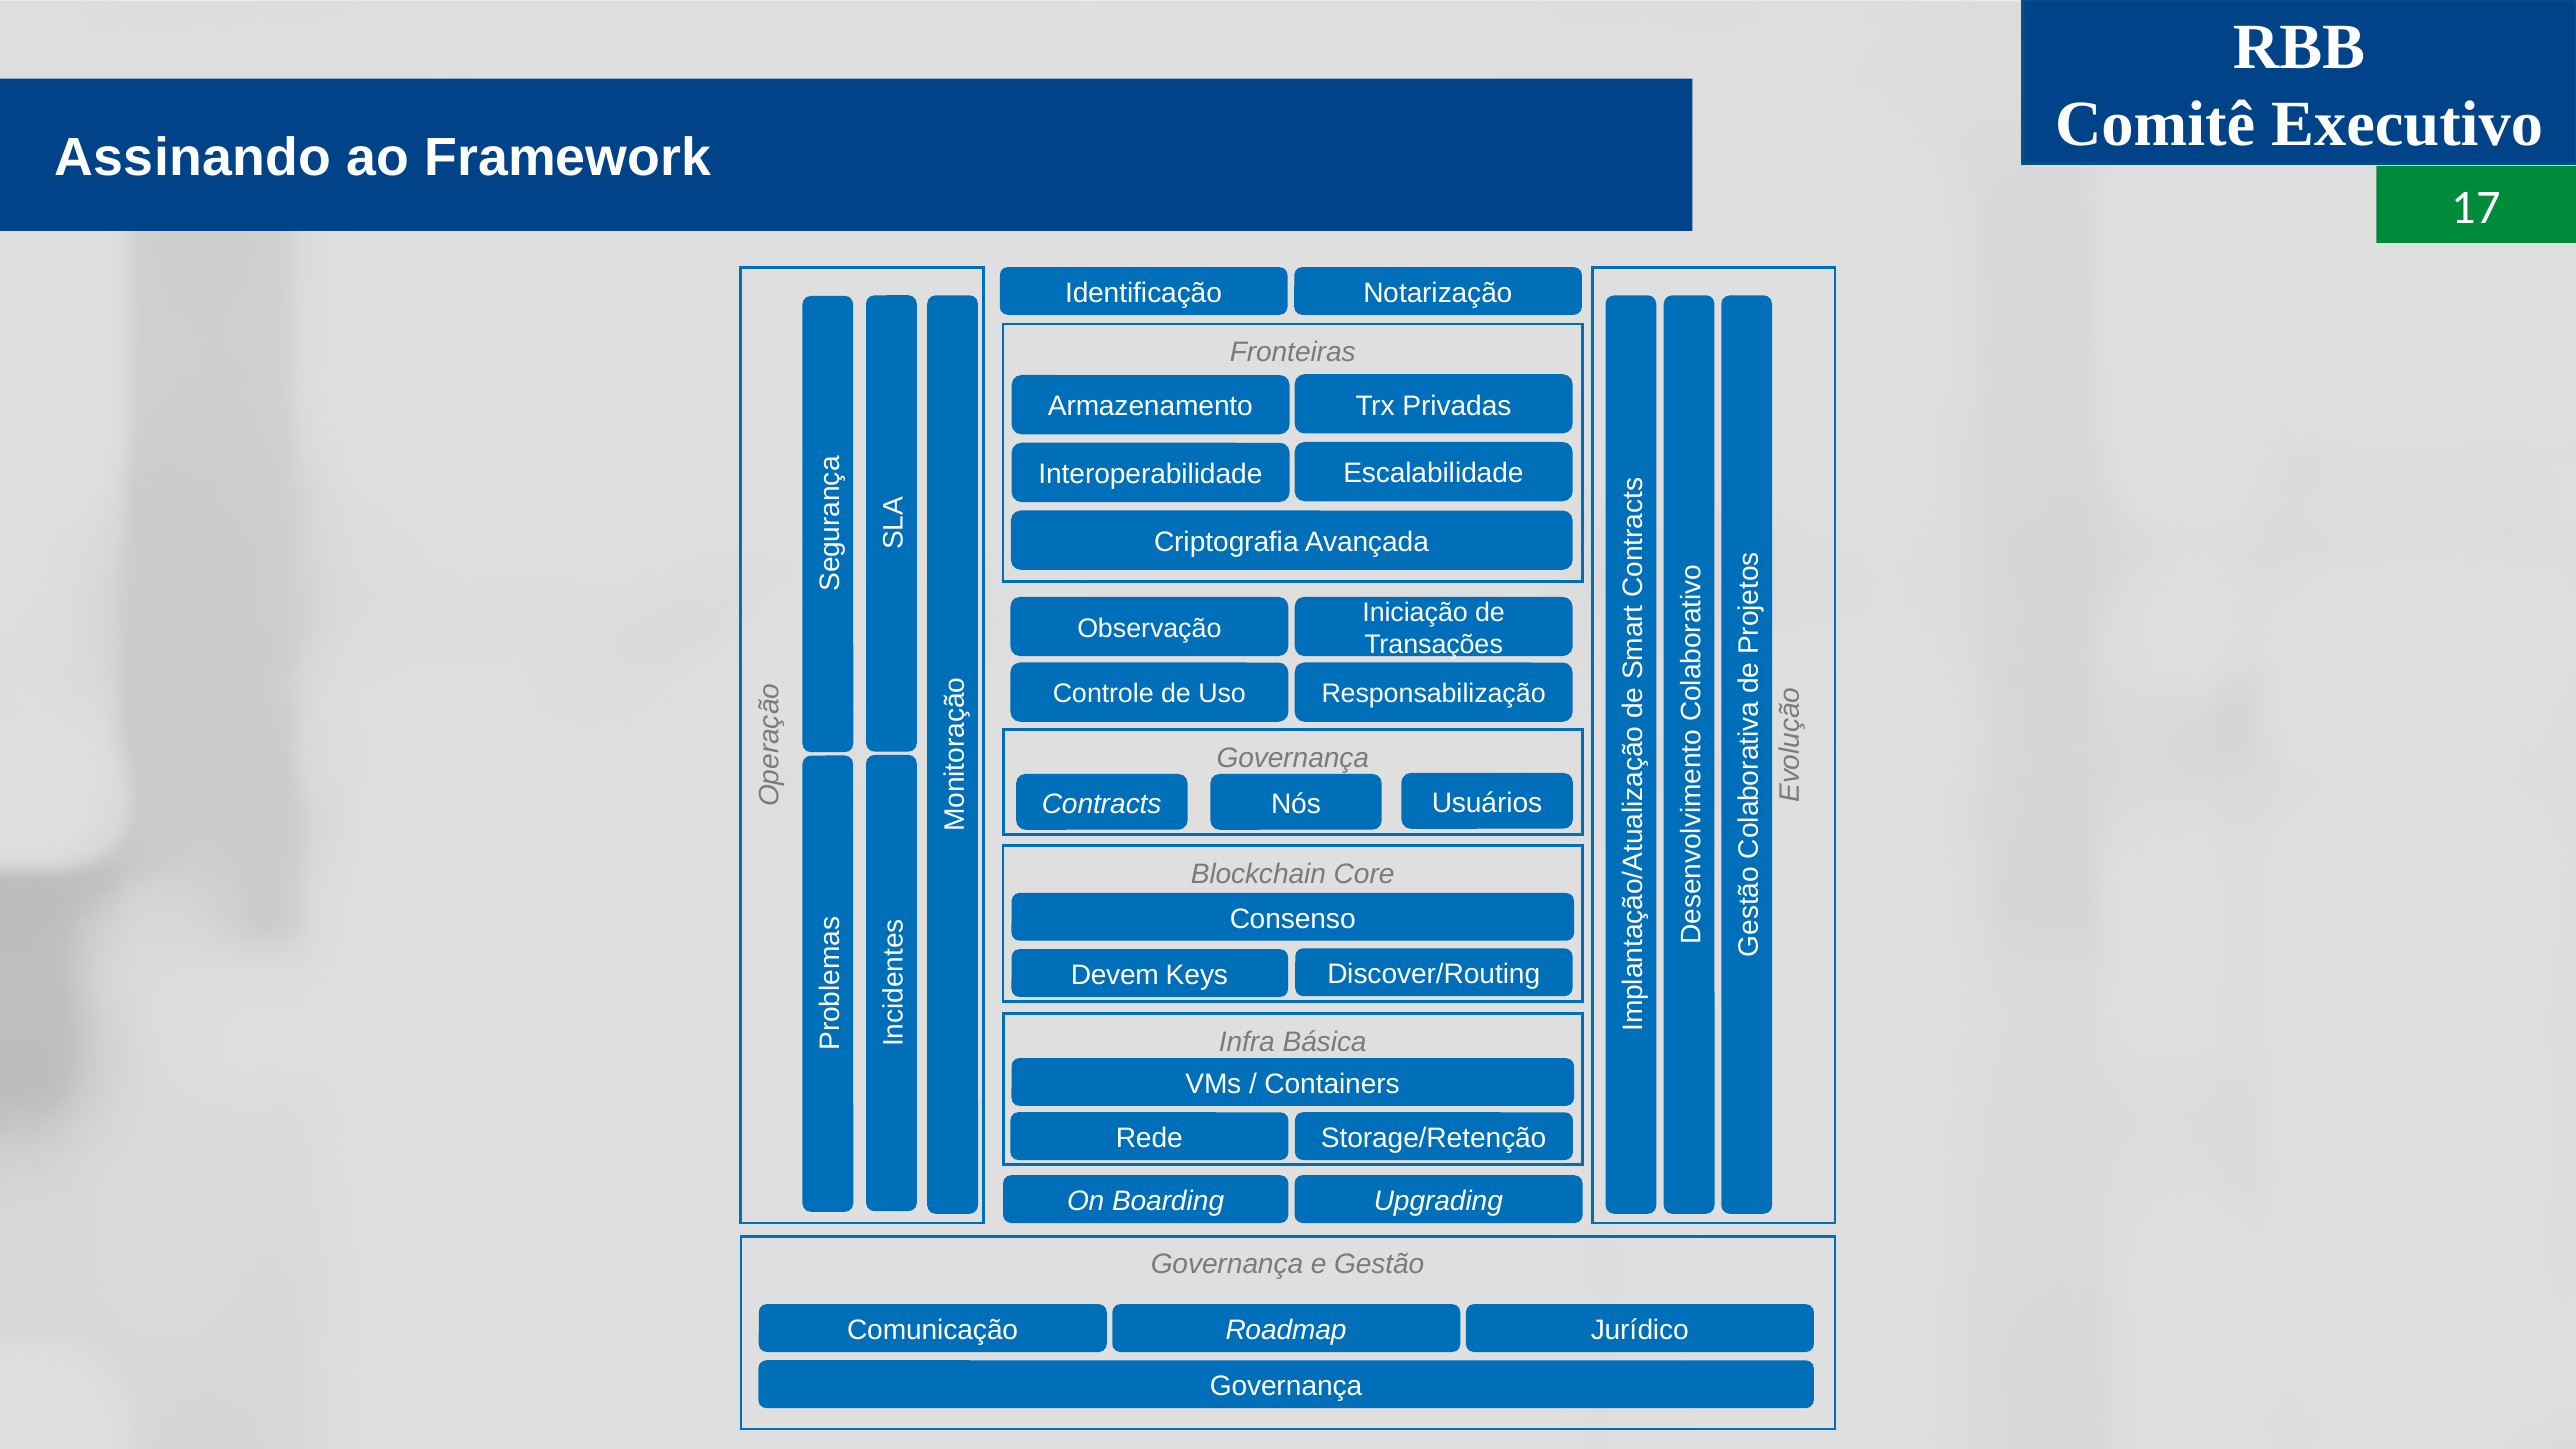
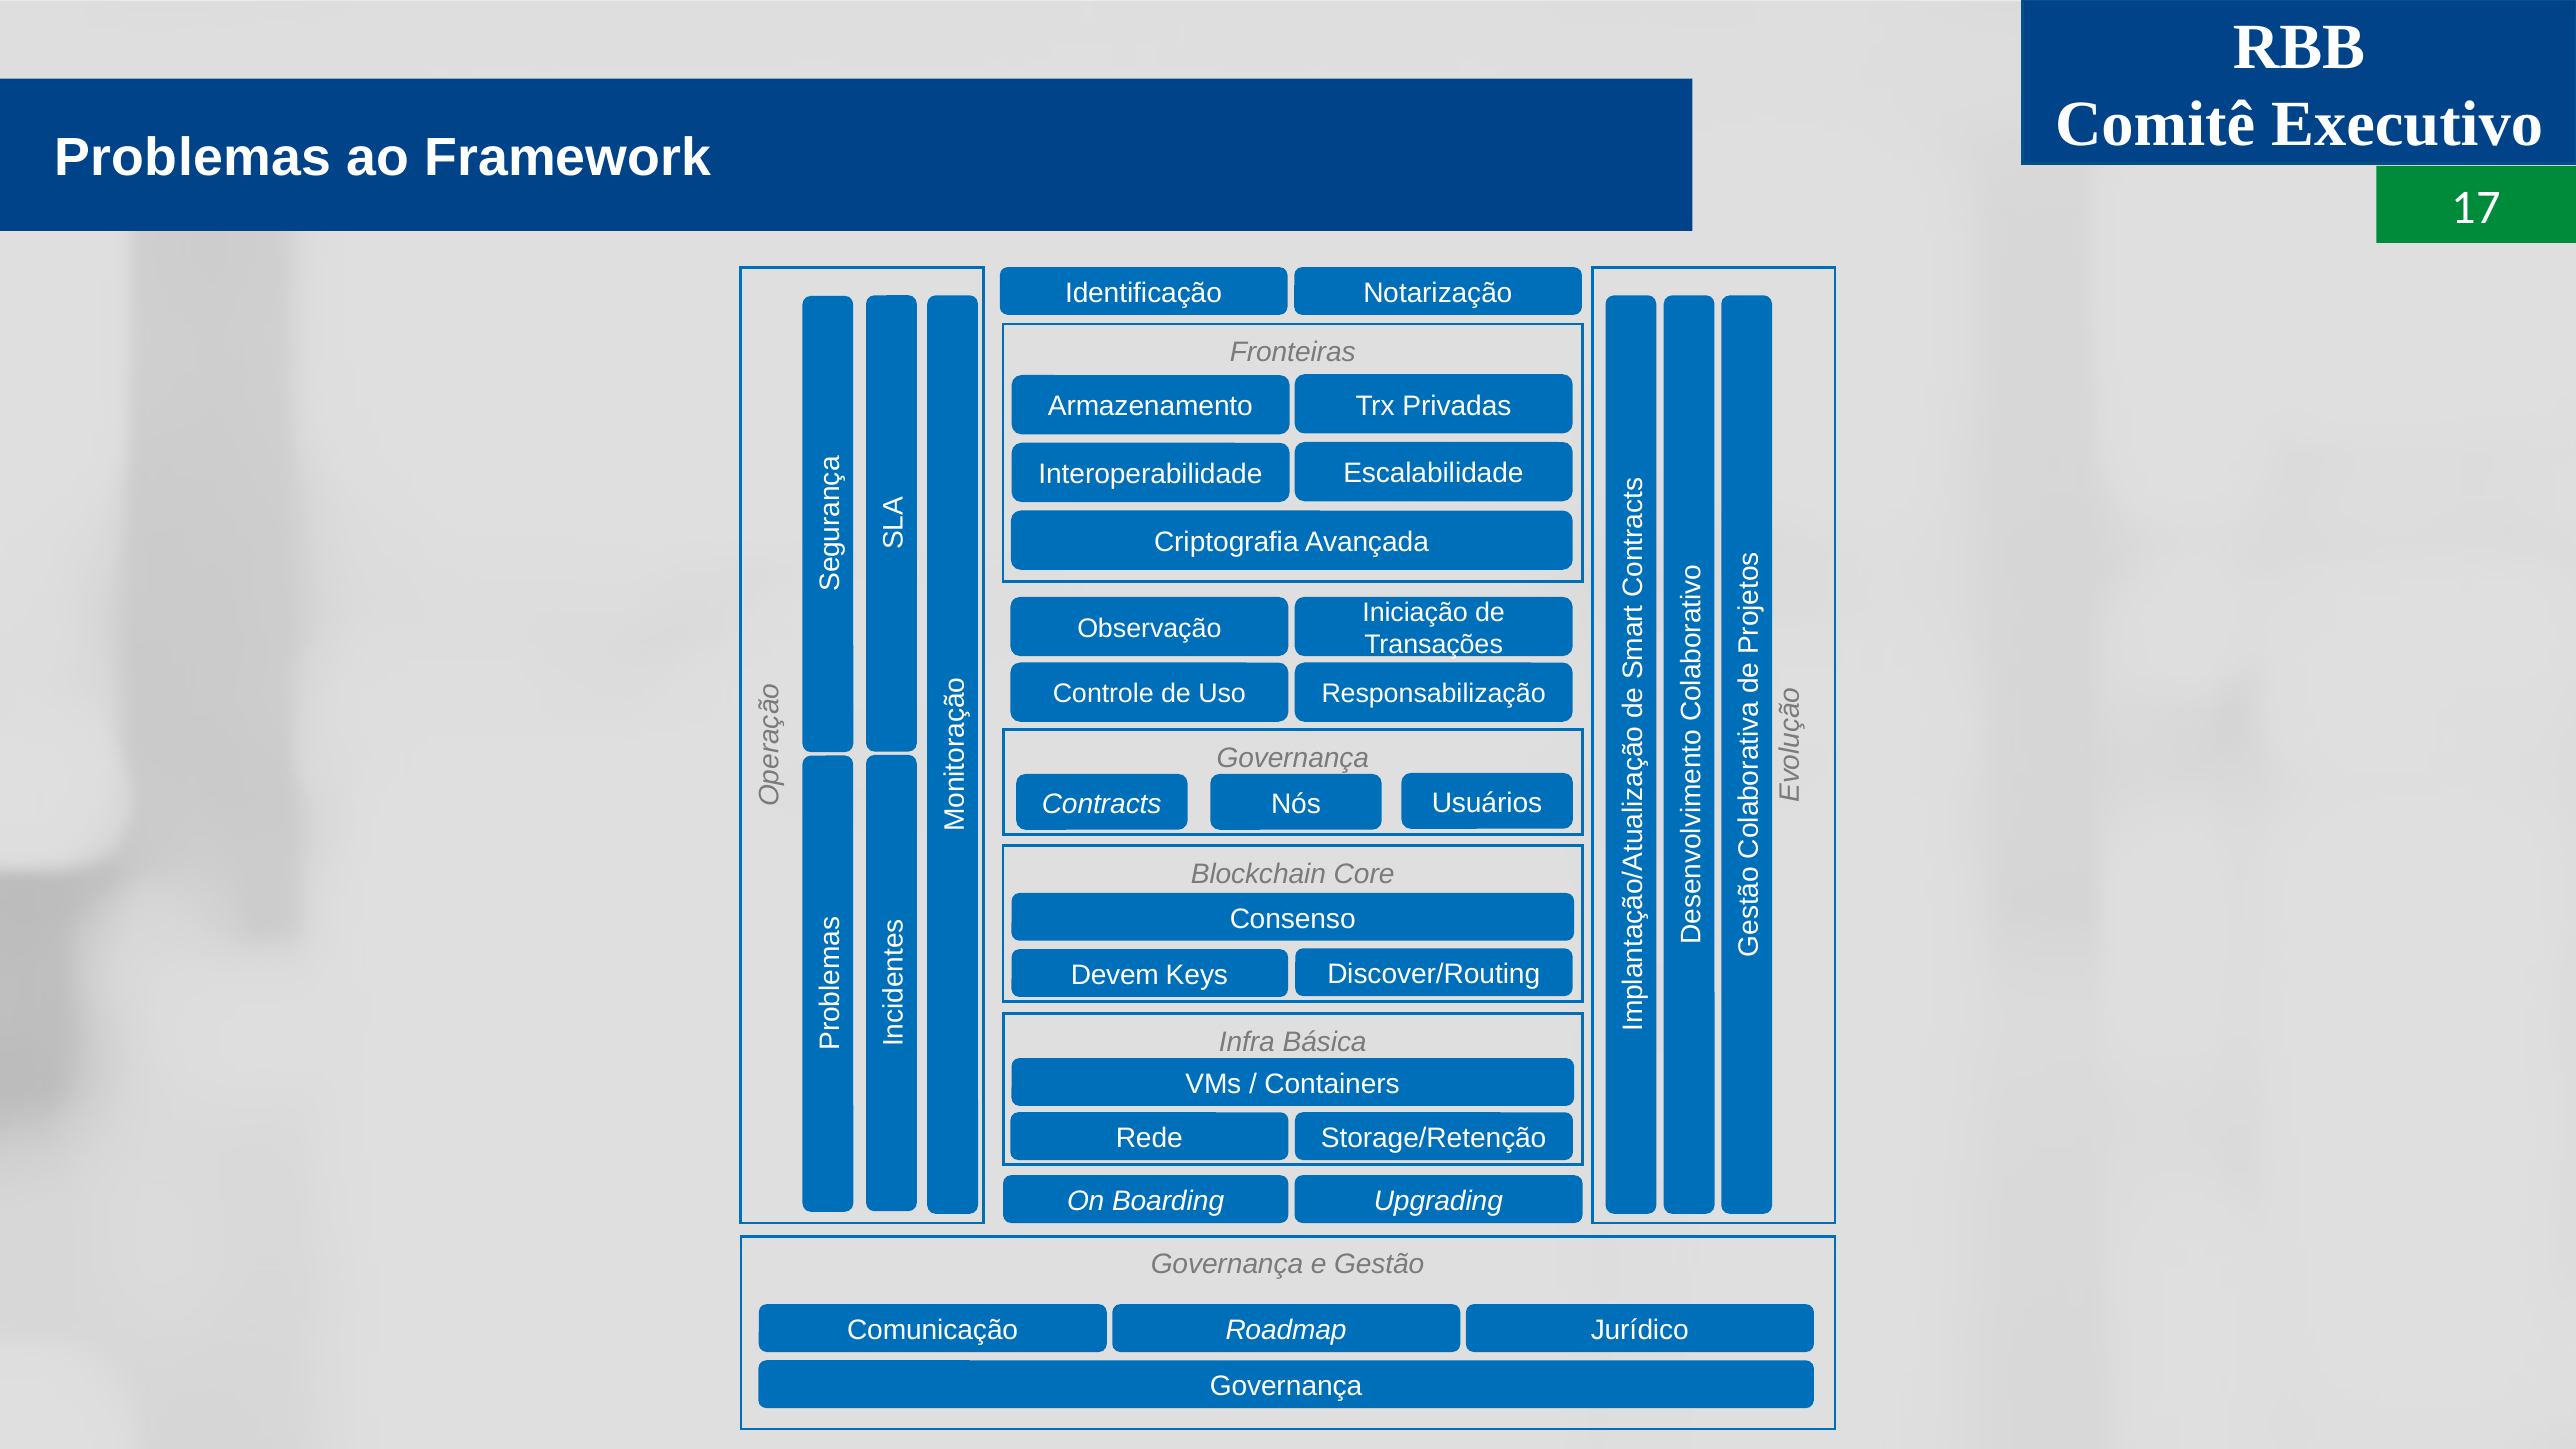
Assinando: Assinando -> Problemas (193, 158)
